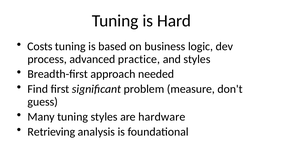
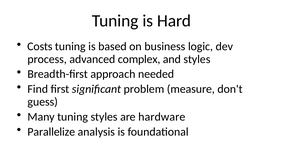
practice: practice -> complex (139, 59)
Retrieving: Retrieving -> Parallelize (51, 132)
